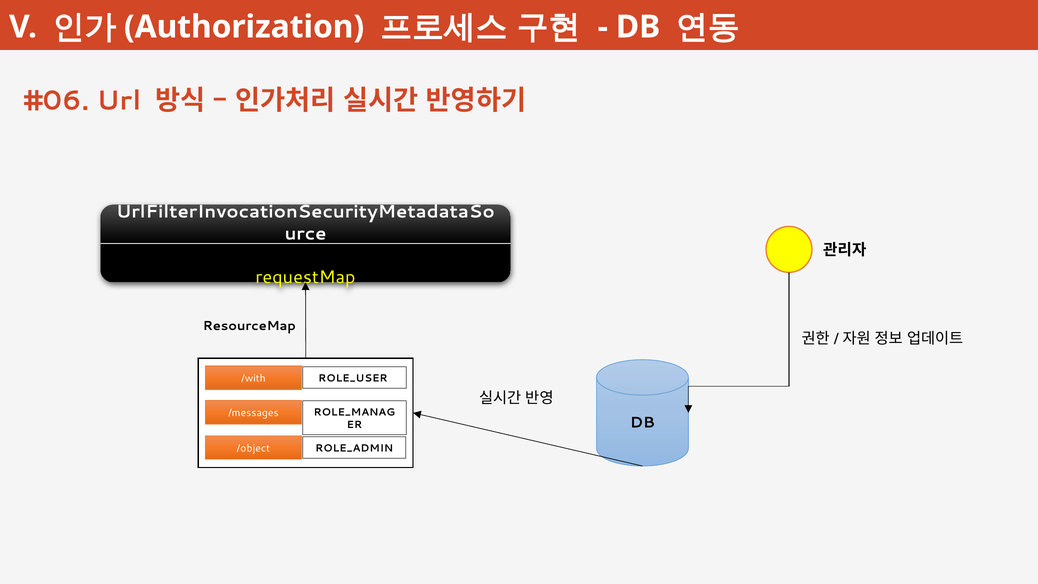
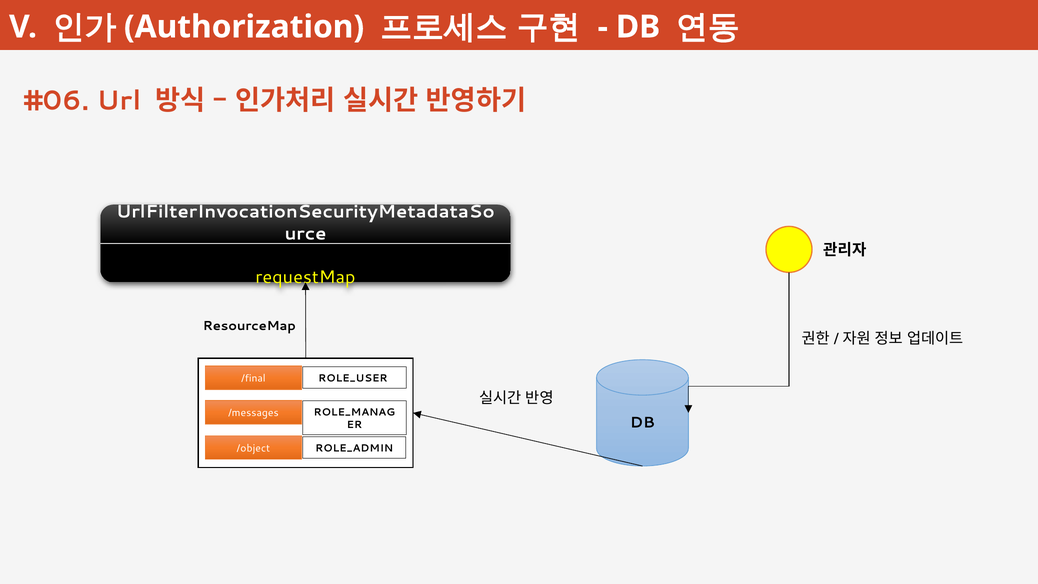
/with: /with -> /final (253, 378)
